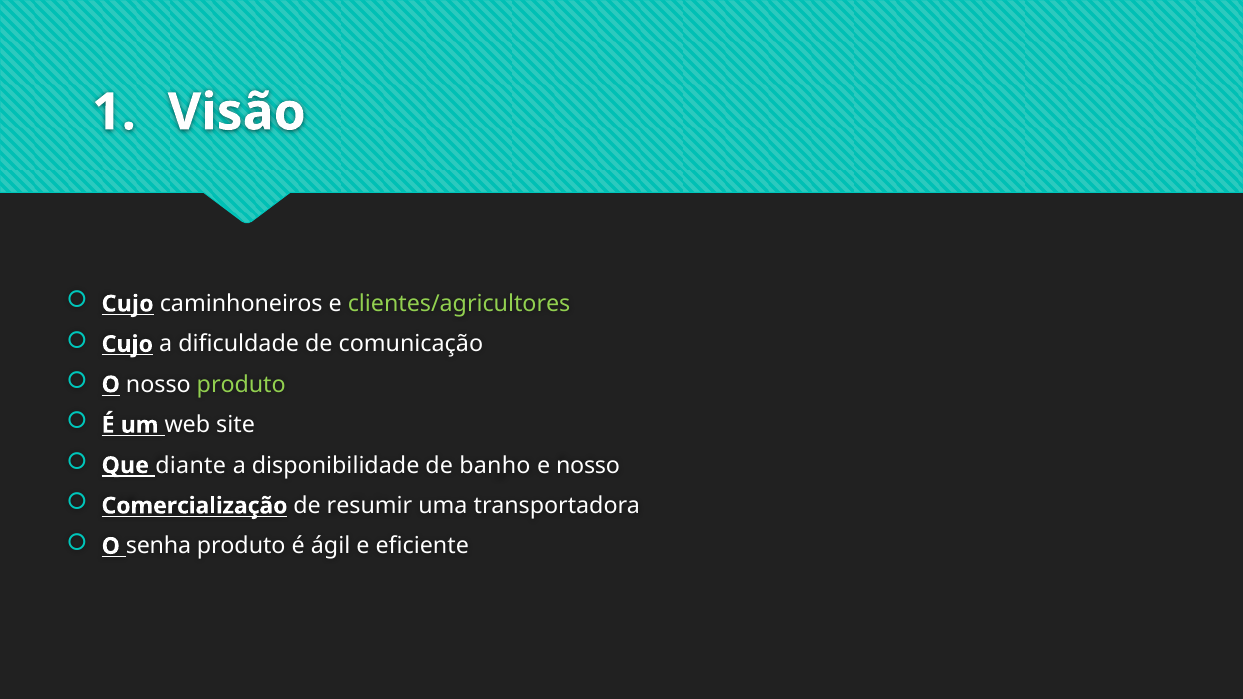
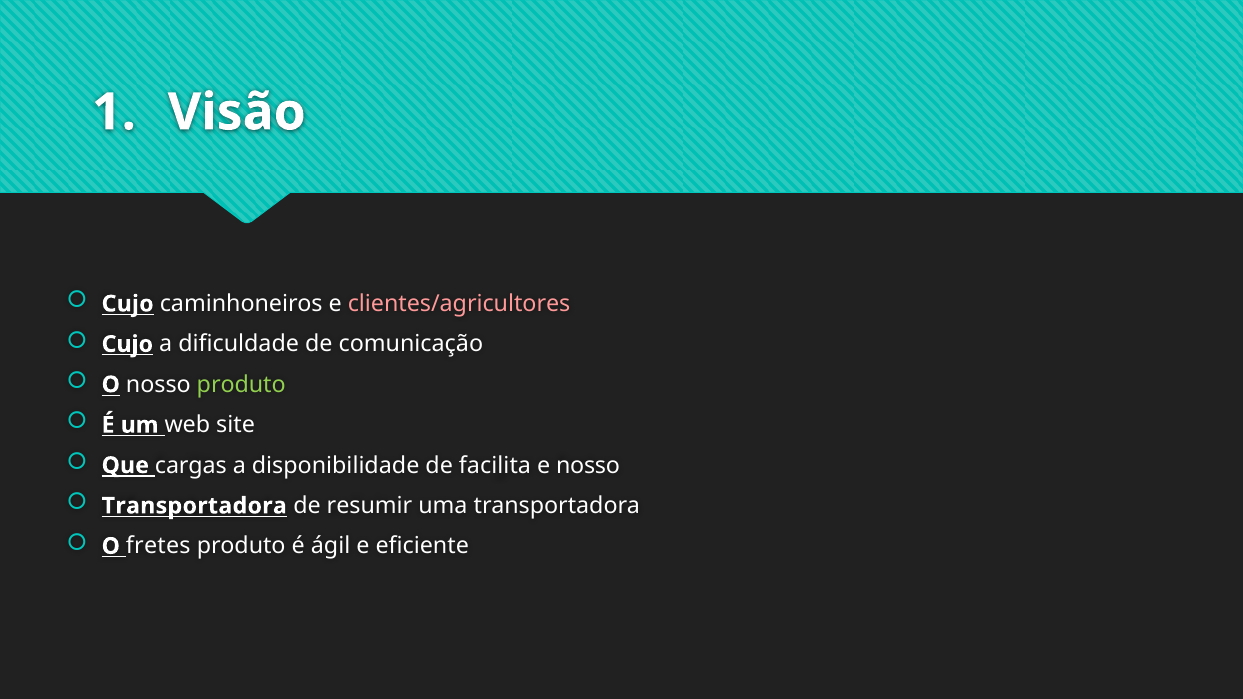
clientes/agricultores colour: light green -> pink (459, 304)
diante: diante -> cargas (191, 466)
banho: banho -> facilita (495, 466)
Comercialização: Comercialização -> Transportadora (194, 506)
senha: senha -> fretes (158, 546)
